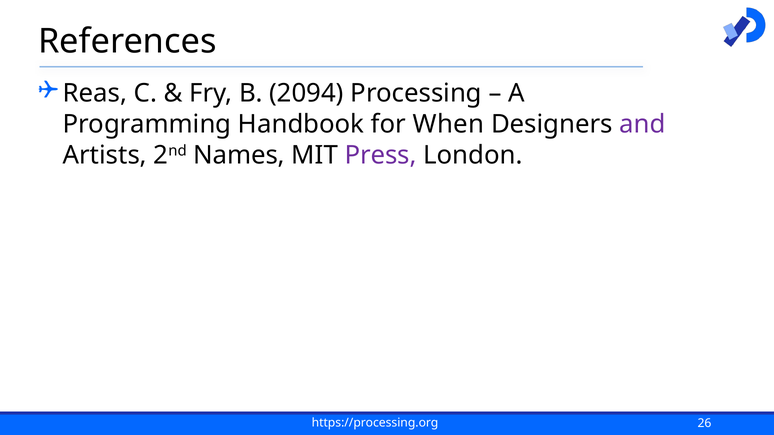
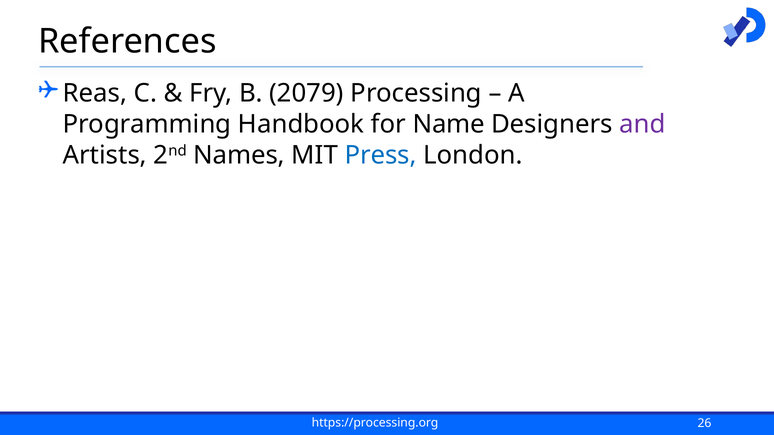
2094: 2094 -> 2079 (306, 93)
When: When -> Name (449, 124)
Press colour: purple -> blue (381, 155)
